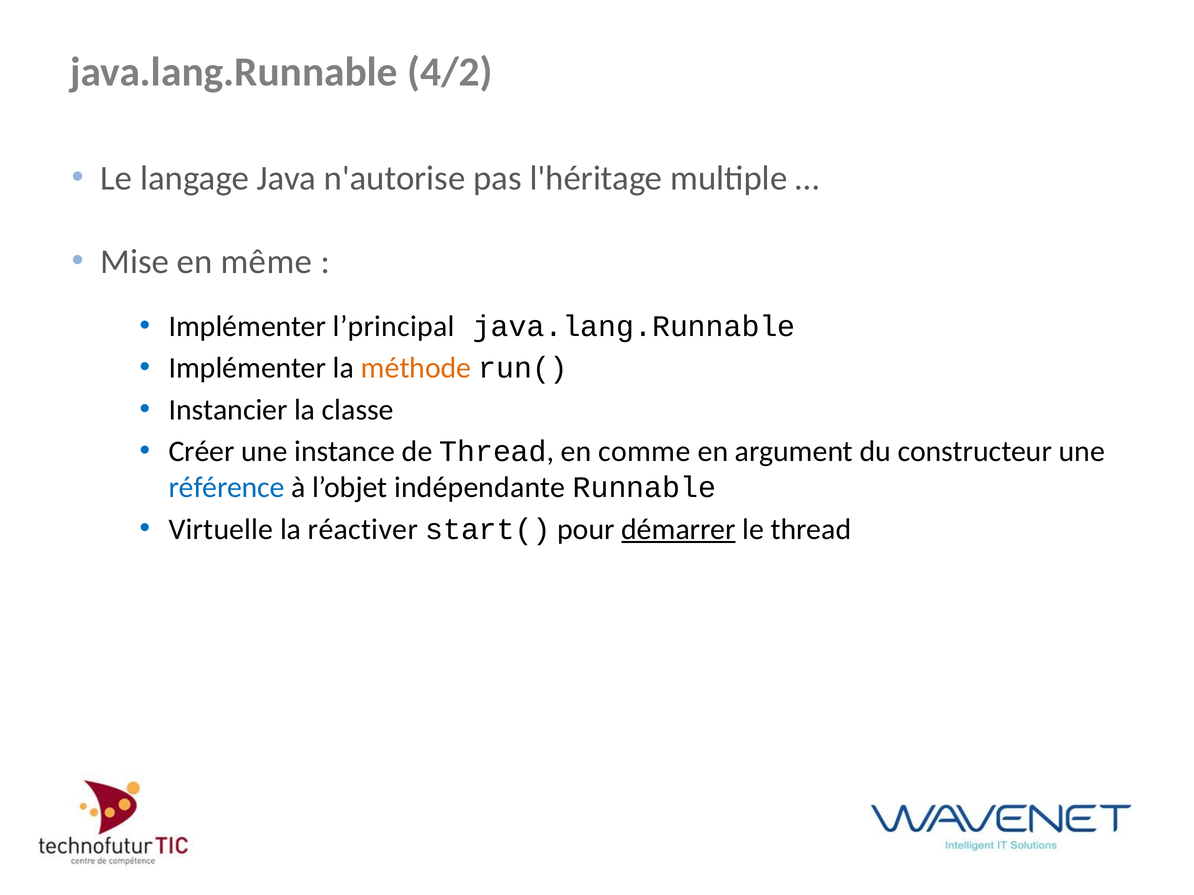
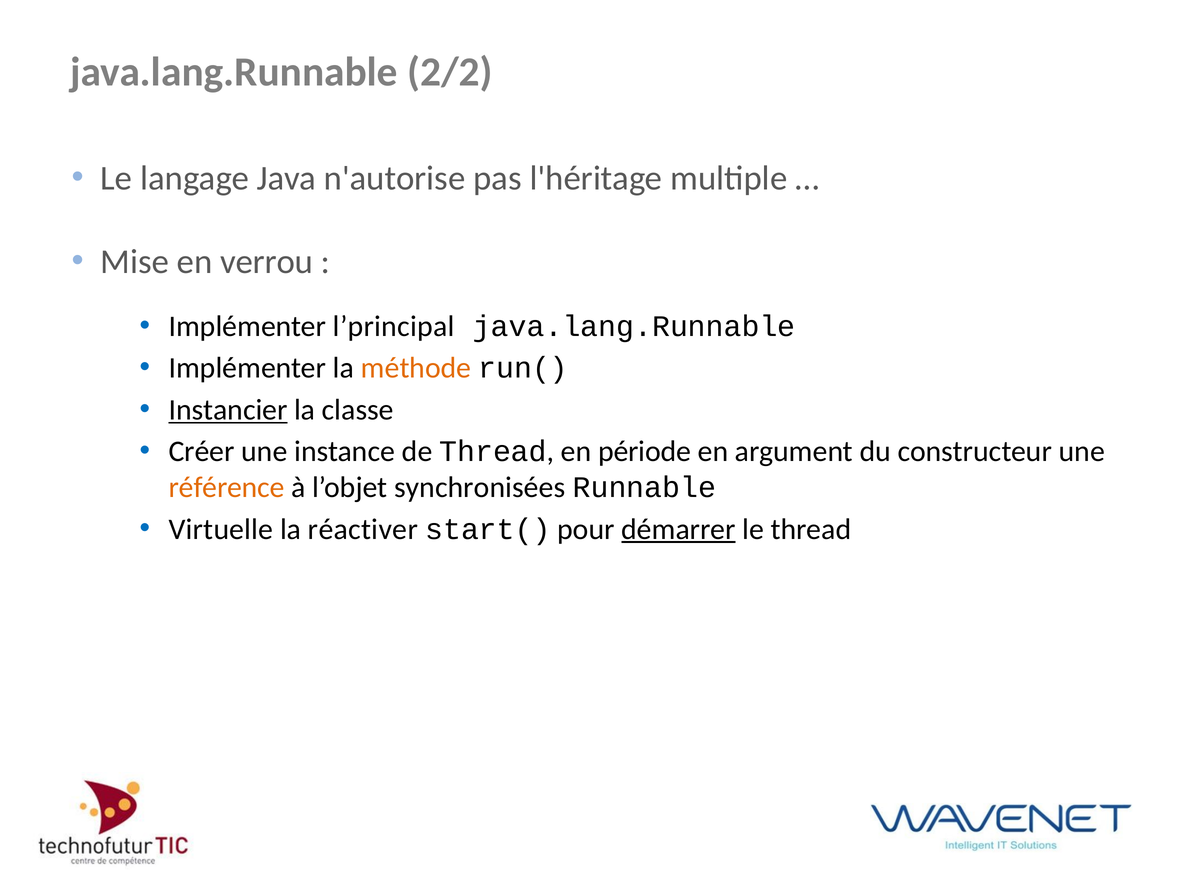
4/2: 4/2 -> 2/2 (450, 72)
même: même -> verrou (267, 262)
Instancier underline: none -> present (228, 410)
comme: comme -> période (645, 452)
référence colour: blue -> orange (227, 488)
indépendante: indépendante -> synchronisées (480, 488)
